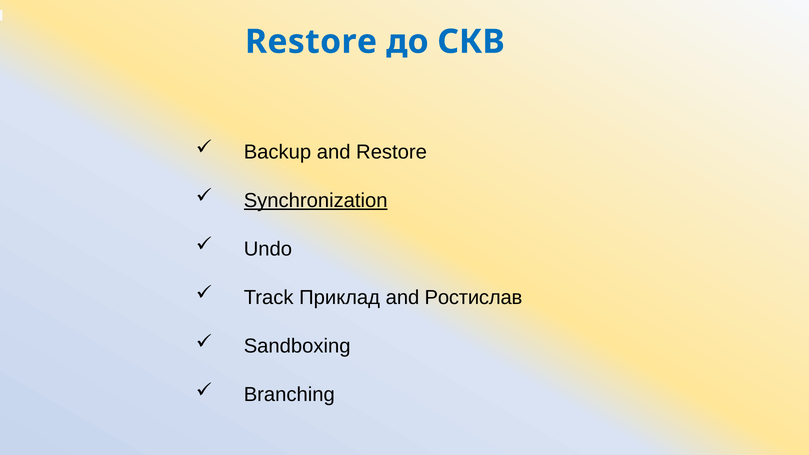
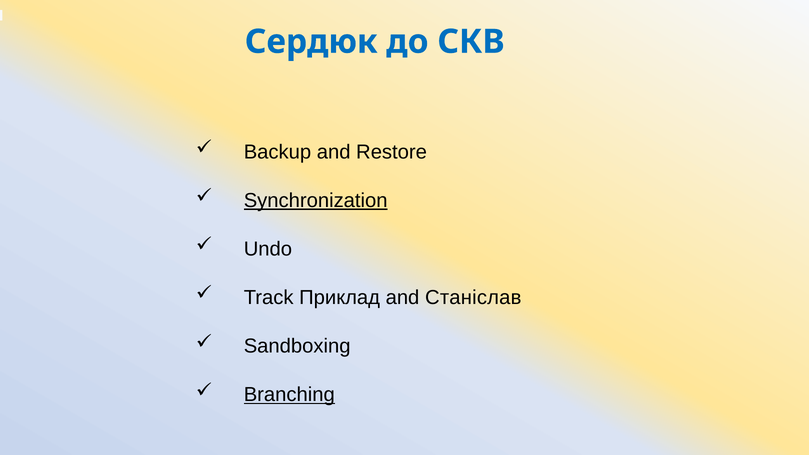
Restore: Restore -> Сердюк (311, 42)
Ростислав: Ростислав -> Станіслав (473, 298)
Branching underline: none -> present (289, 395)
